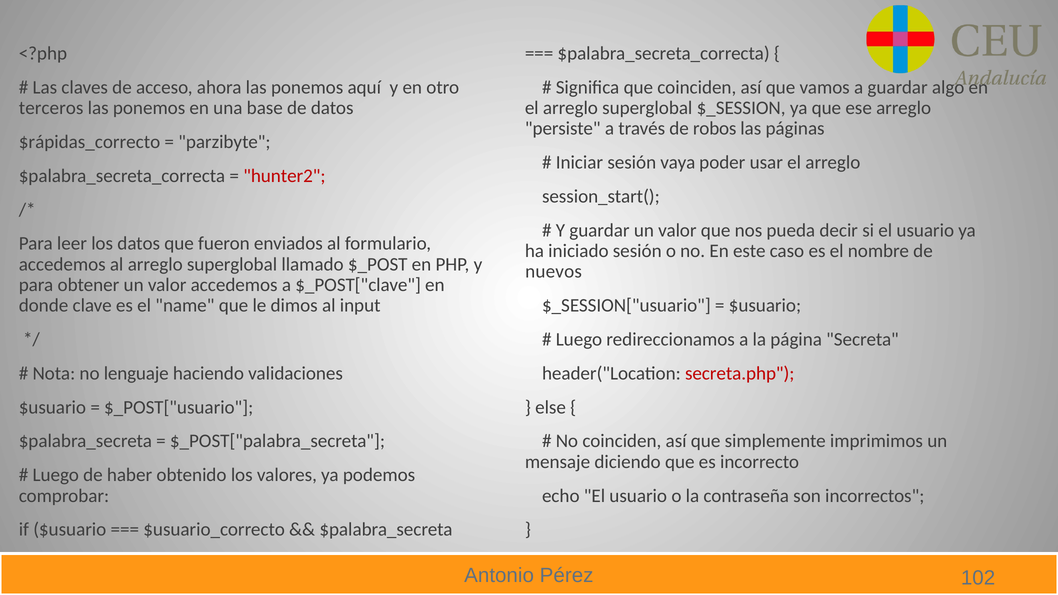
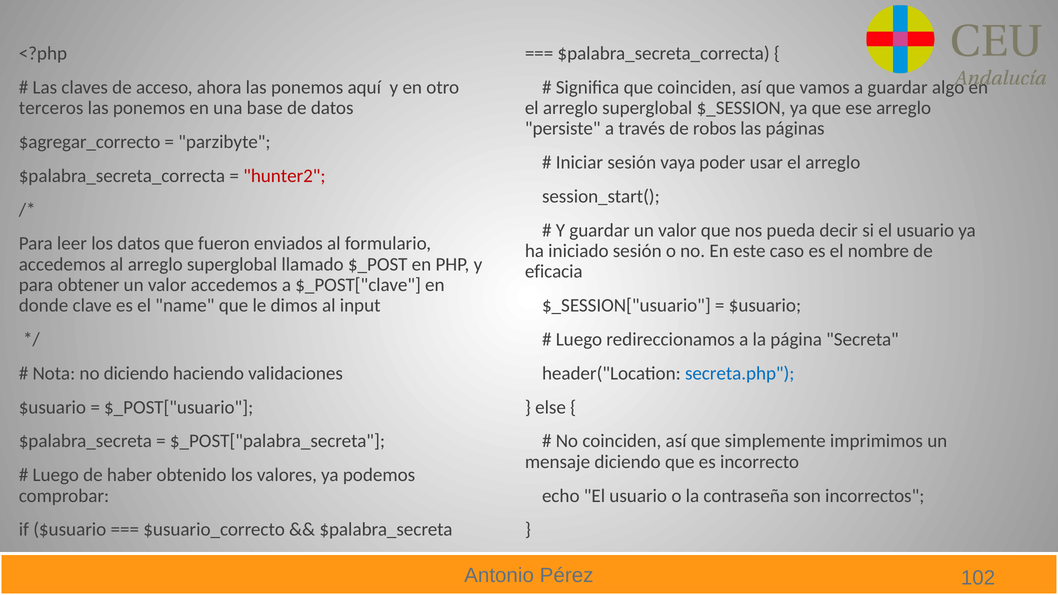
$rápidas_correcto: $rápidas_correcto -> $agregar_correcto (90, 142)
nuevos: nuevos -> eficacia (554, 272)
no lenguaje: lenguaje -> diciendo (136, 373)
secreta.php colour: red -> blue (740, 373)
